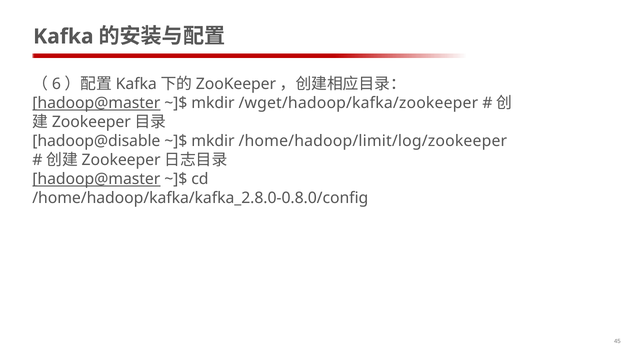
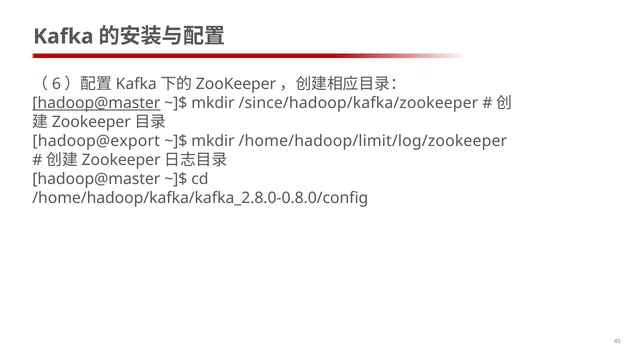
/wget/hadoop/kafka/zookeeper: /wget/hadoop/kafka/zookeeper -> /since/hadoop/kafka/zookeeper (358, 103)
hadoop@disable: hadoop@disable -> hadoop@export (96, 141)
hadoop@master underline: present -> none (96, 179)
